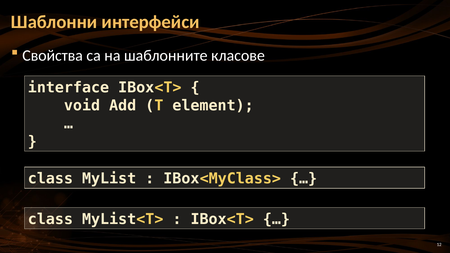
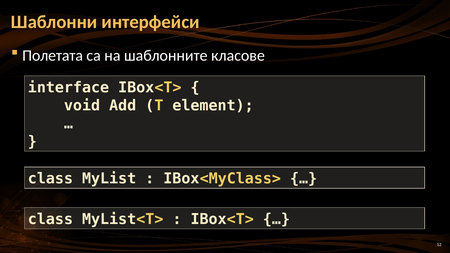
Свойства: Свойства -> Полетата (53, 55)
